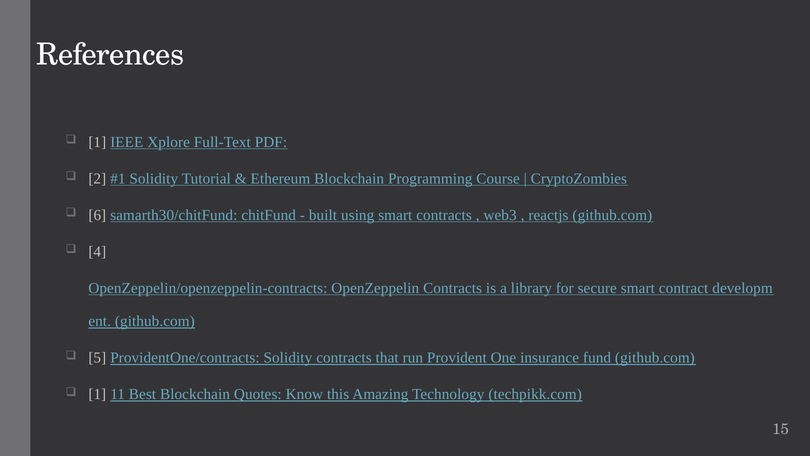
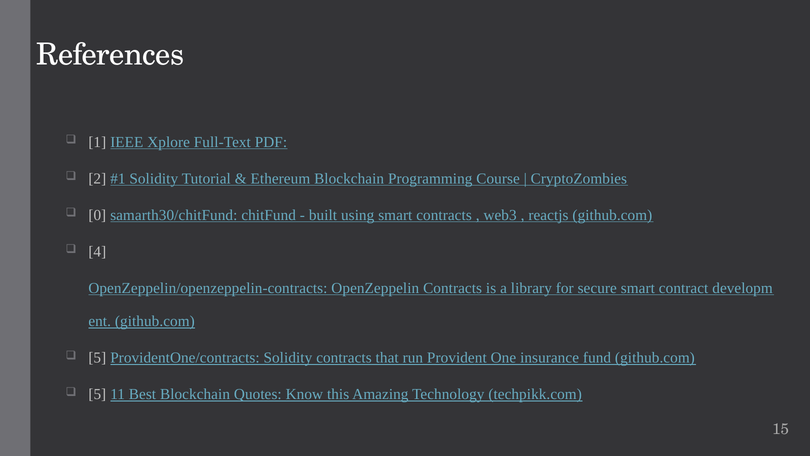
6: 6 -> 0 (97, 215)
1: 1 -> 5 (97, 394)
